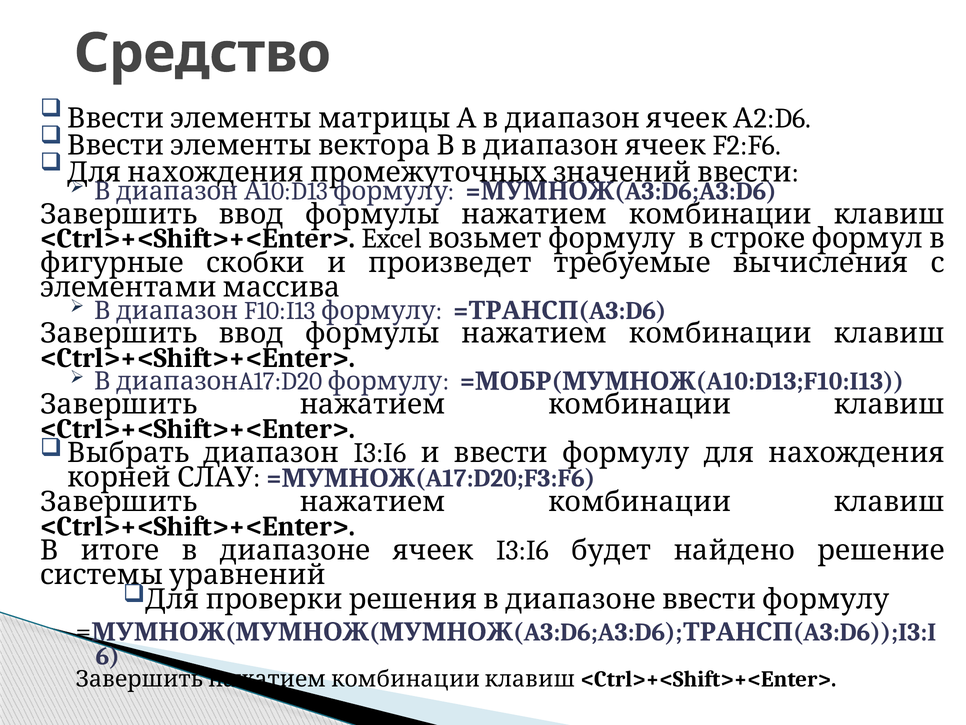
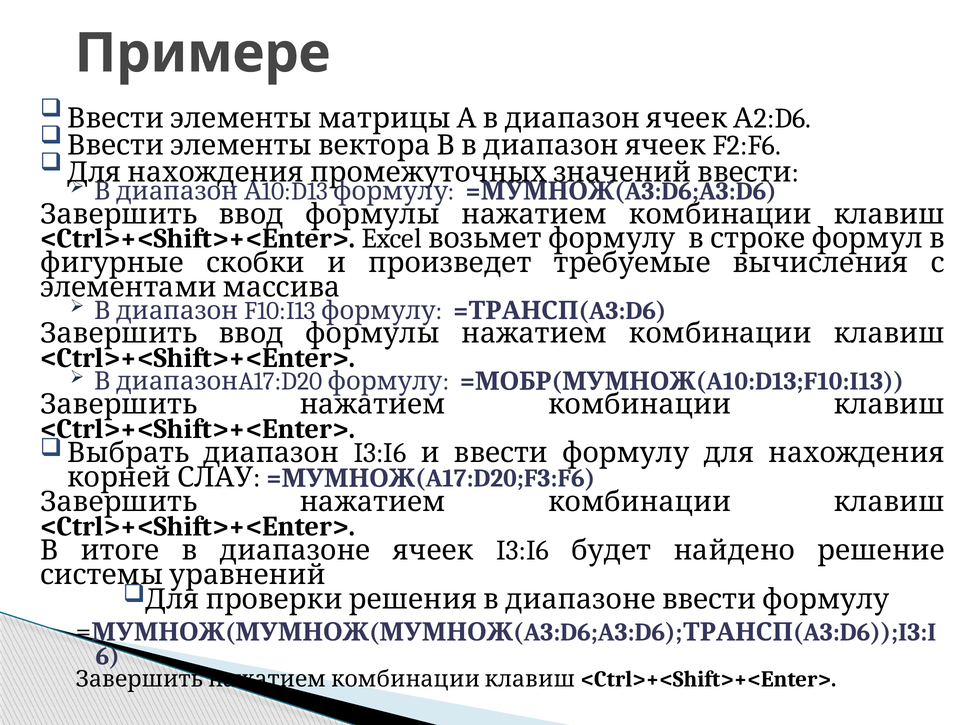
Средство: Средство -> Примере (203, 53)
